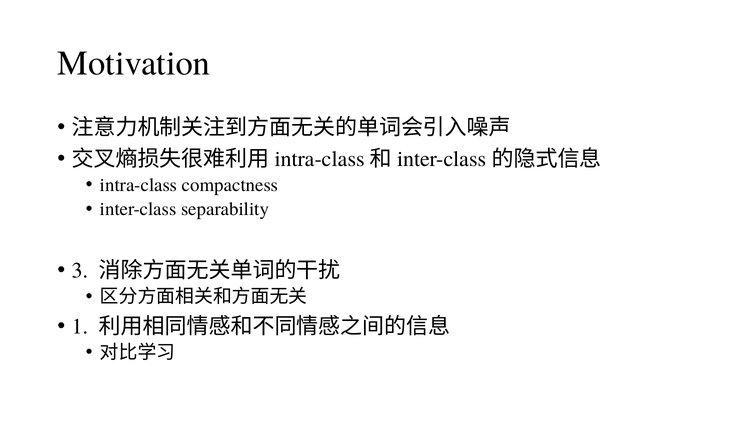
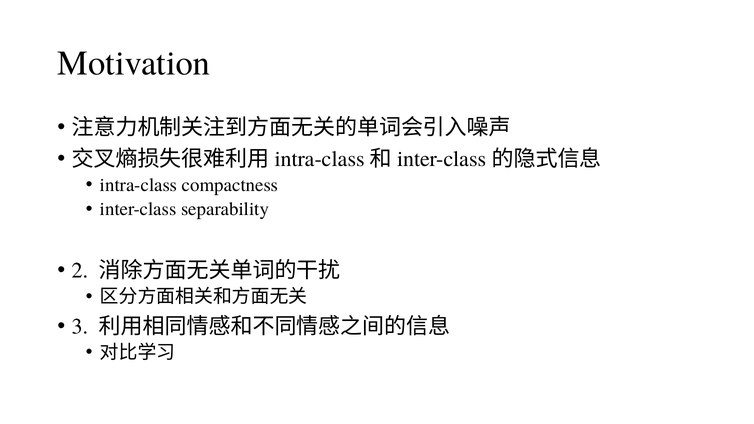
3: 3 -> 2 (80, 271)
1: 1 -> 3 (80, 326)
